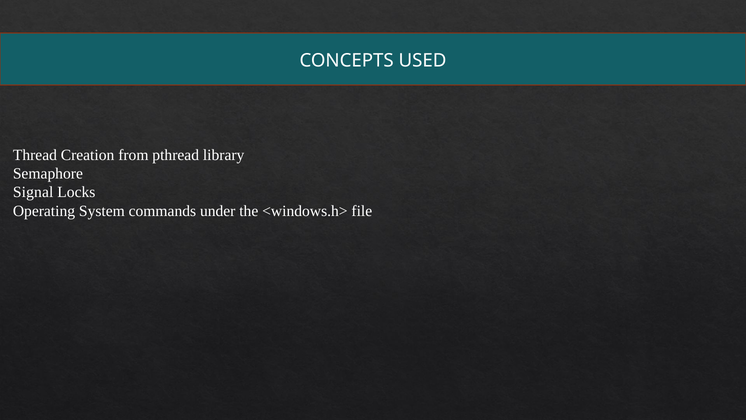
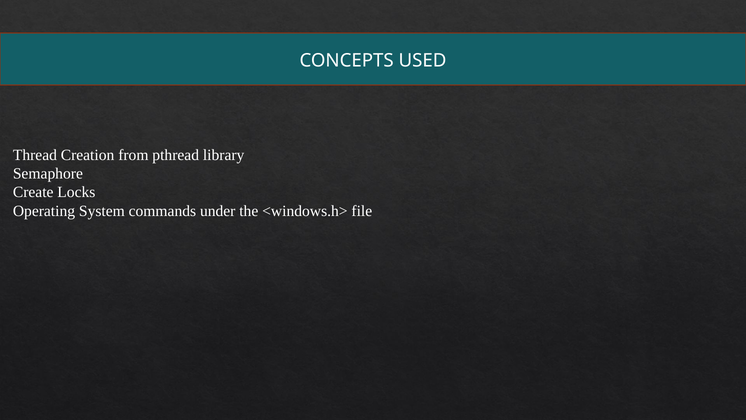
Signal: Signal -> Create (33, 192)
